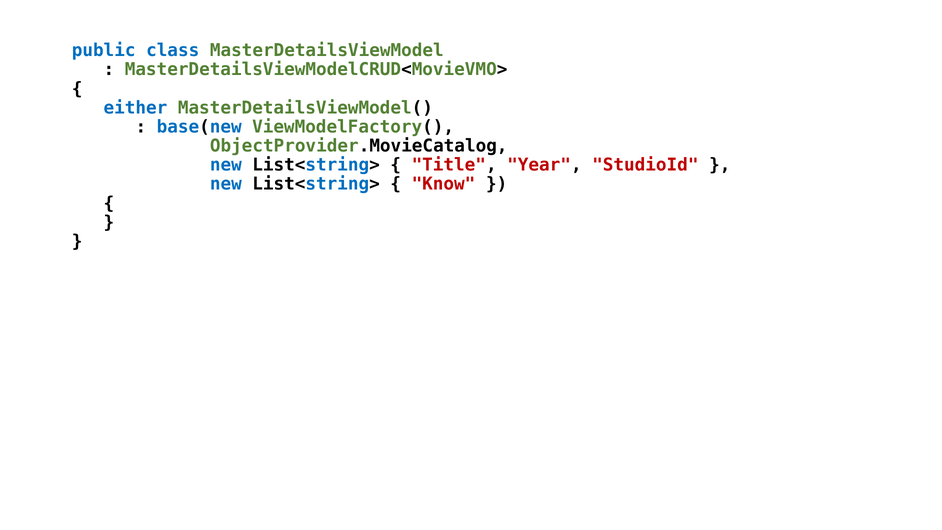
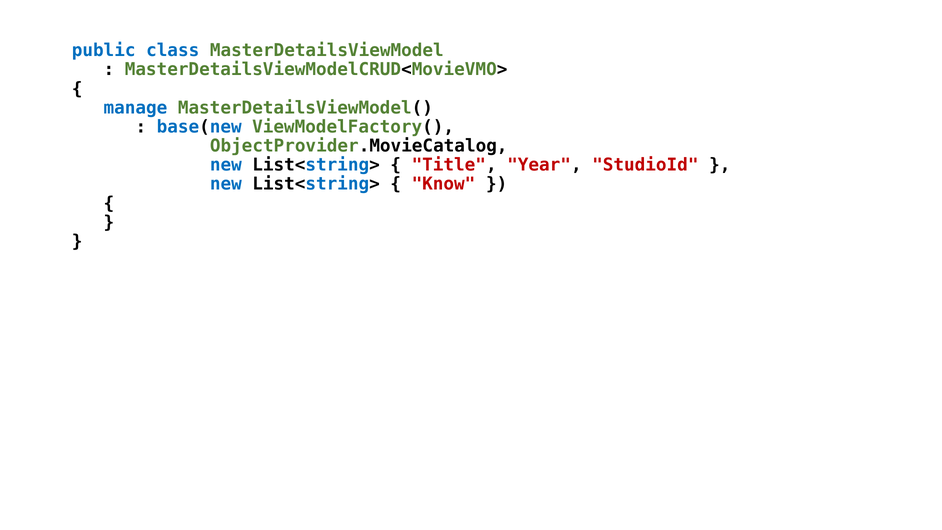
either: either -> manage (135, 108)
